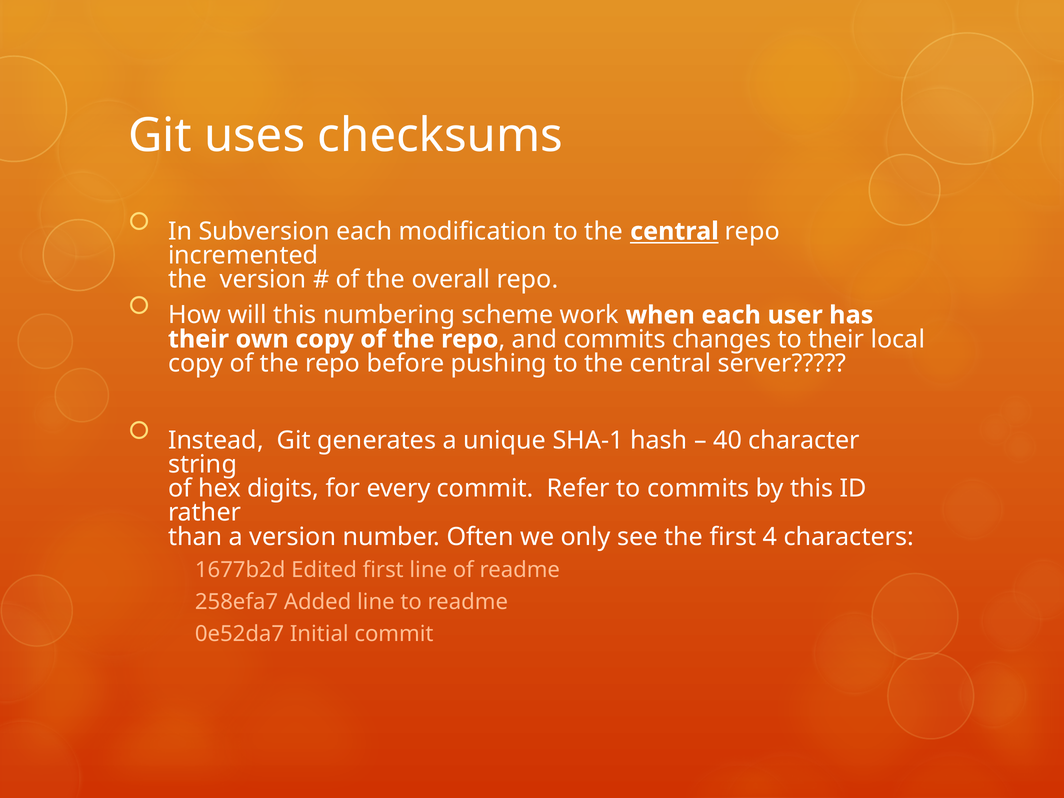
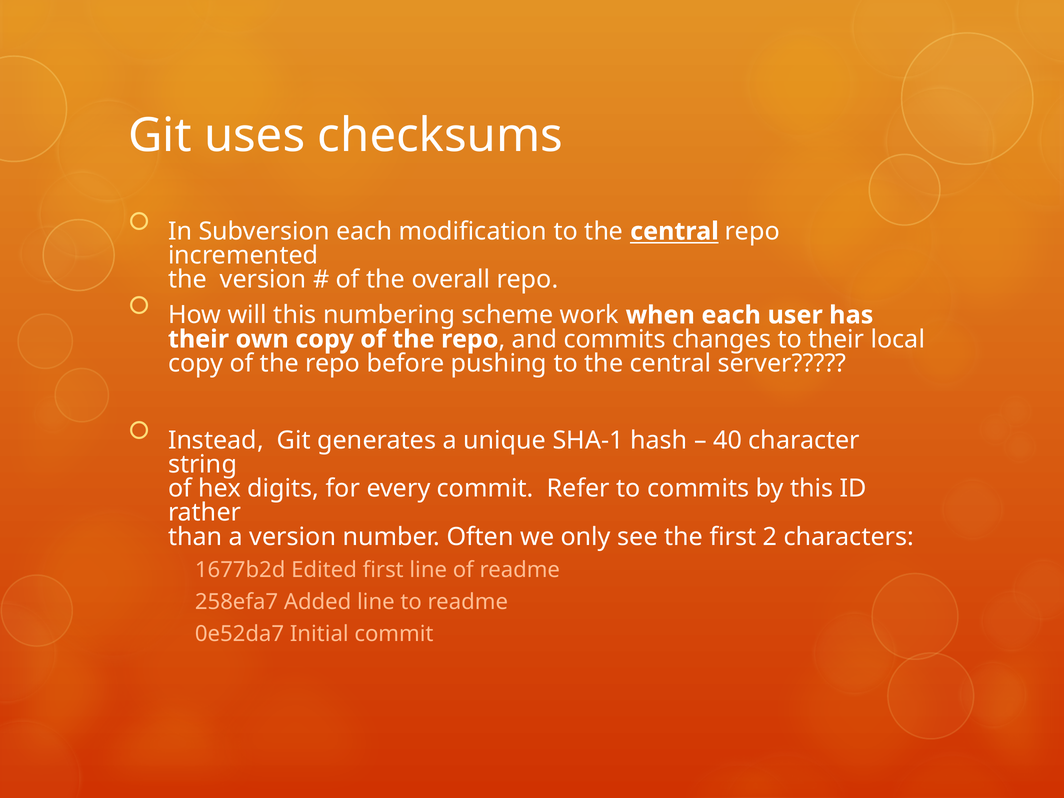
4: 4 -> 2 (770, 537)
